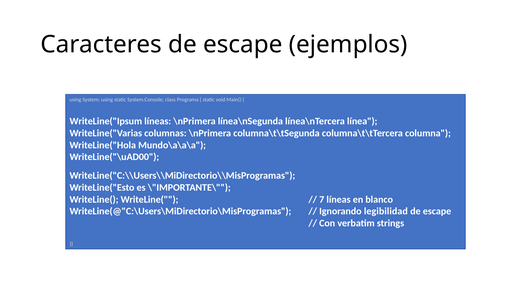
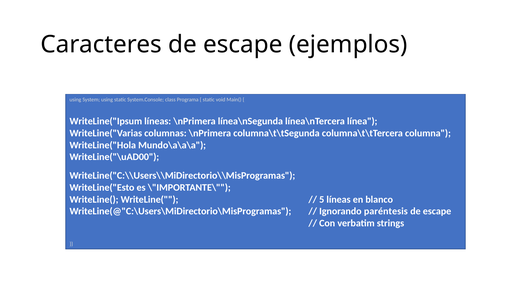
7: 7 -> 5 (322, 200)
legibilidad: legibilidad -> paréntesis (386, 212)
